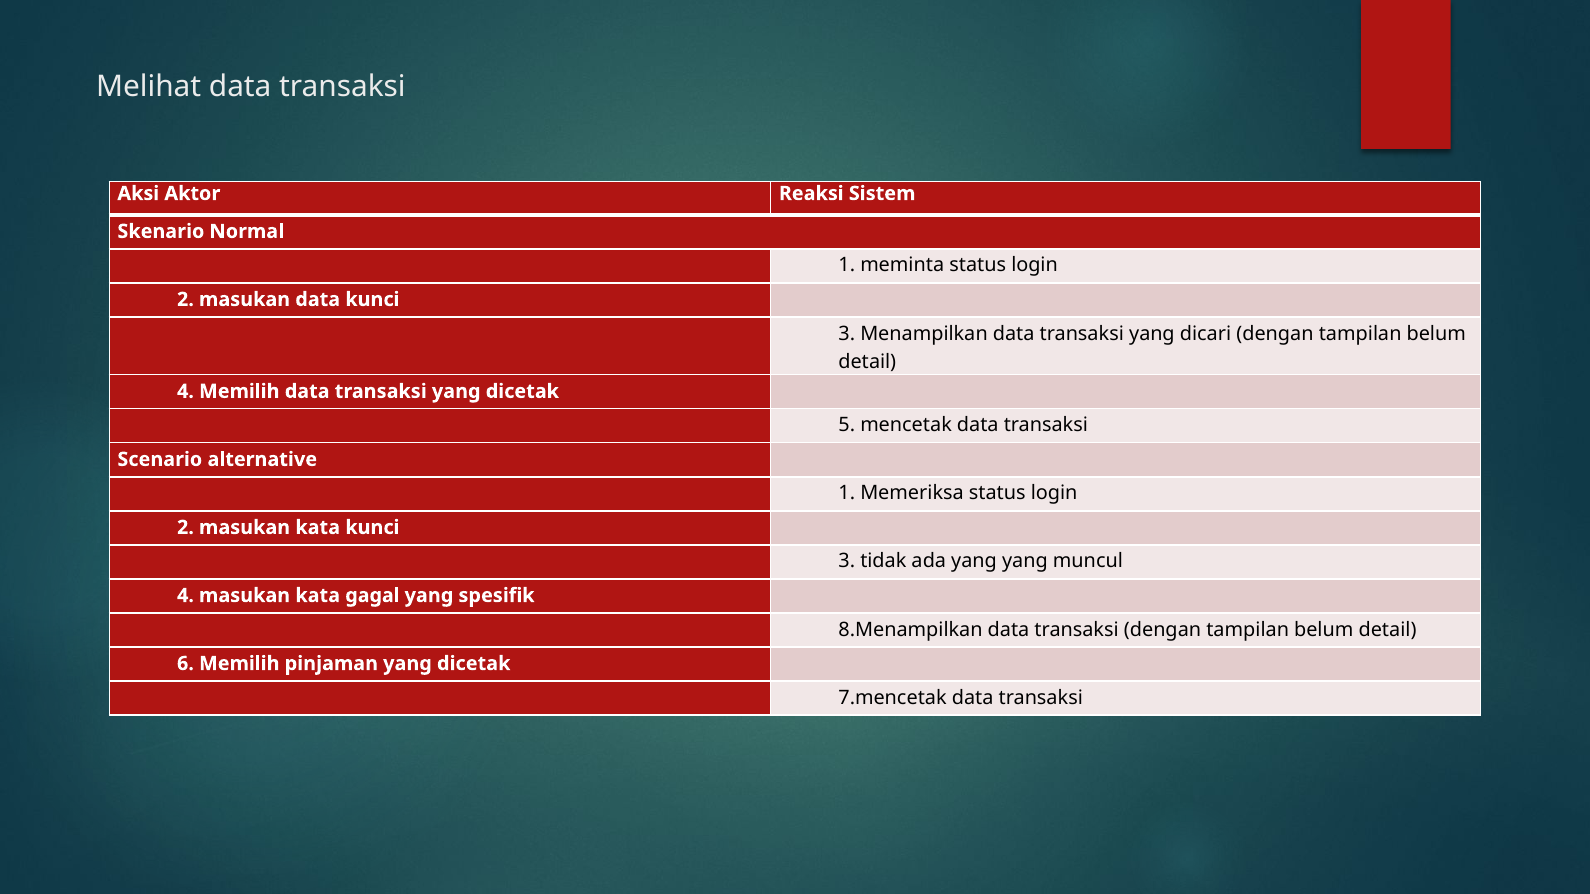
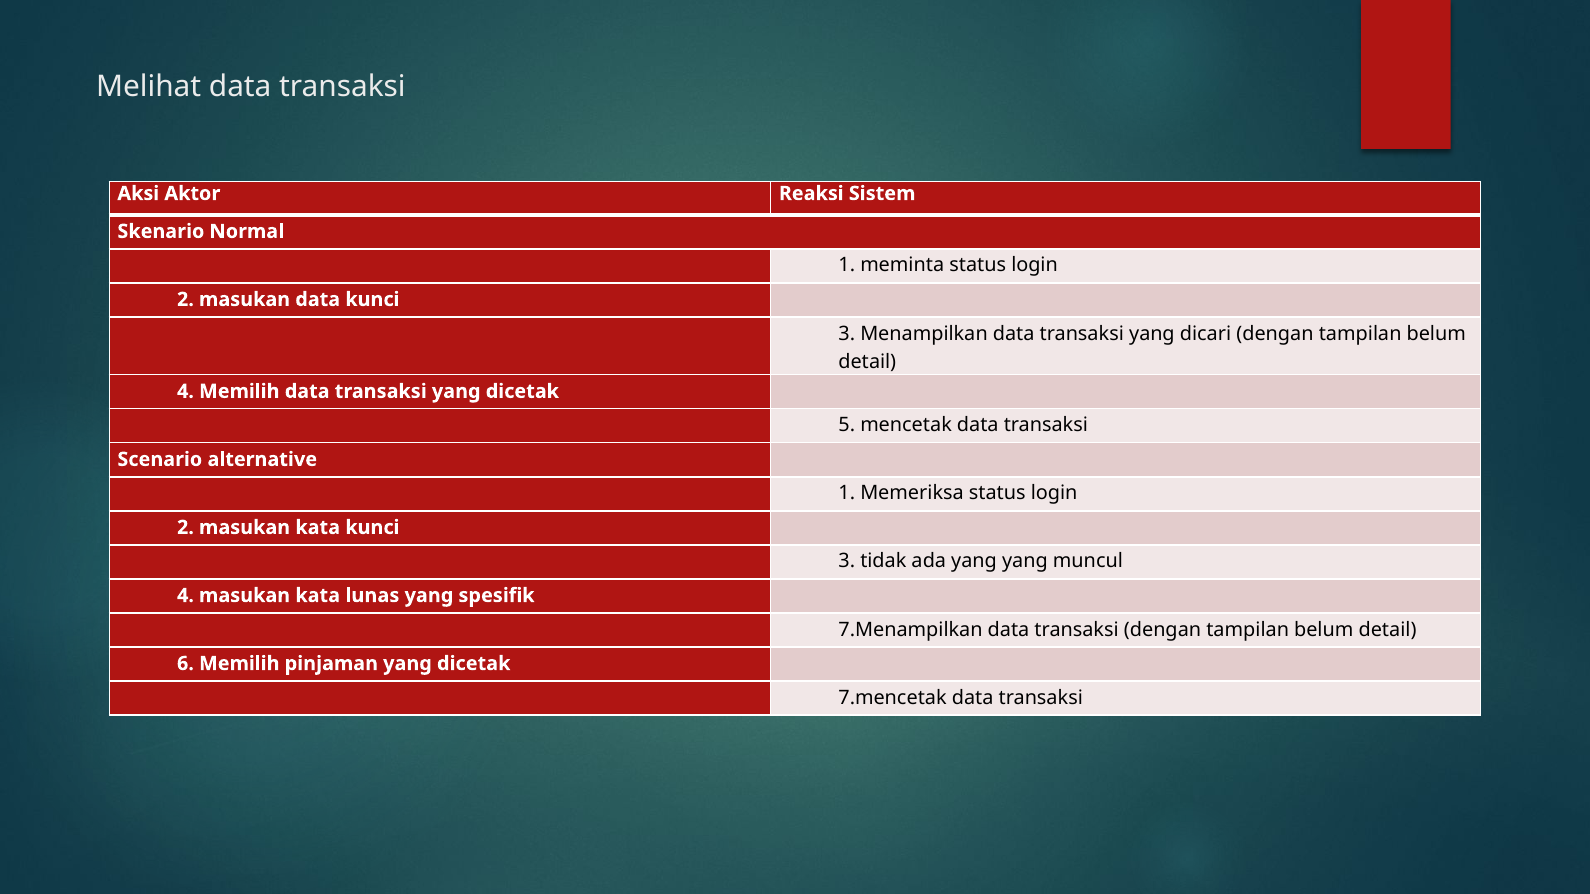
gagal: gagal -> lunas (372, 596)
8.Menampilkan: 8.Menampilkan -> 7.Menampilkan (911, 630)
